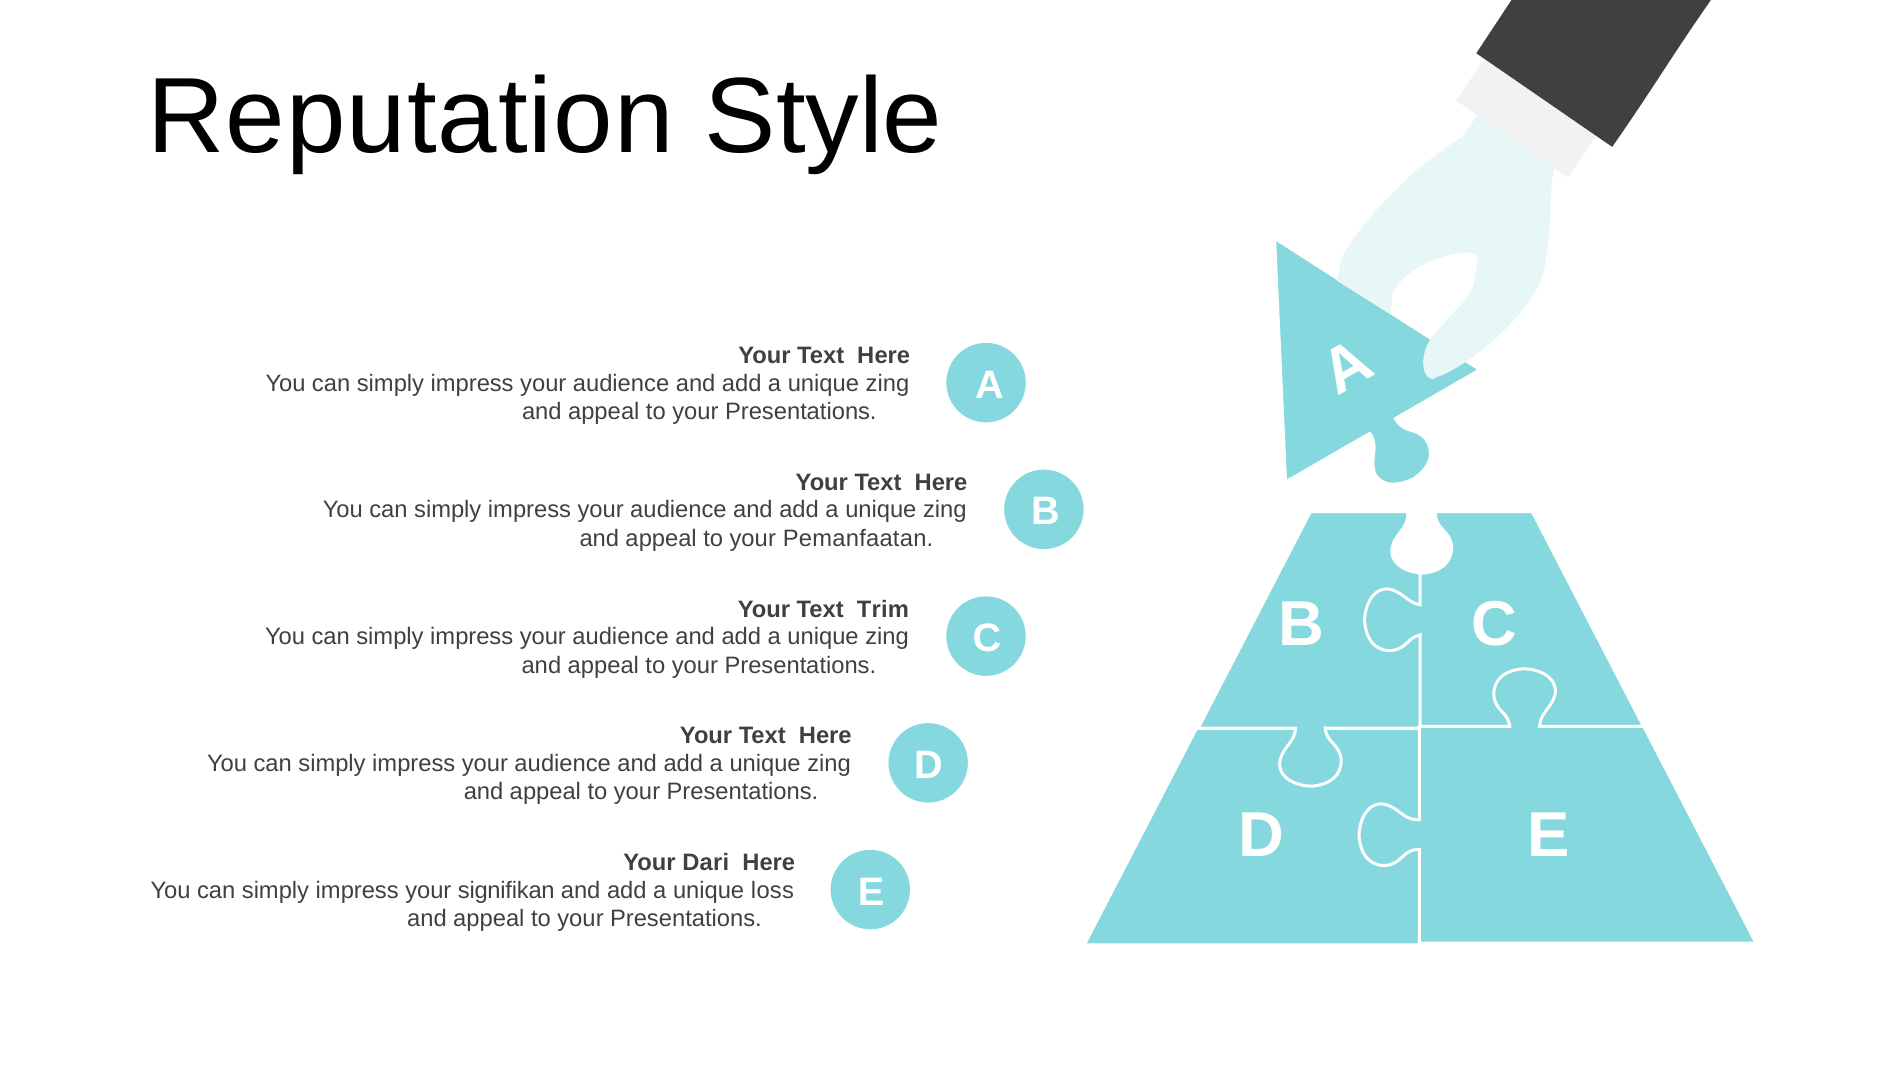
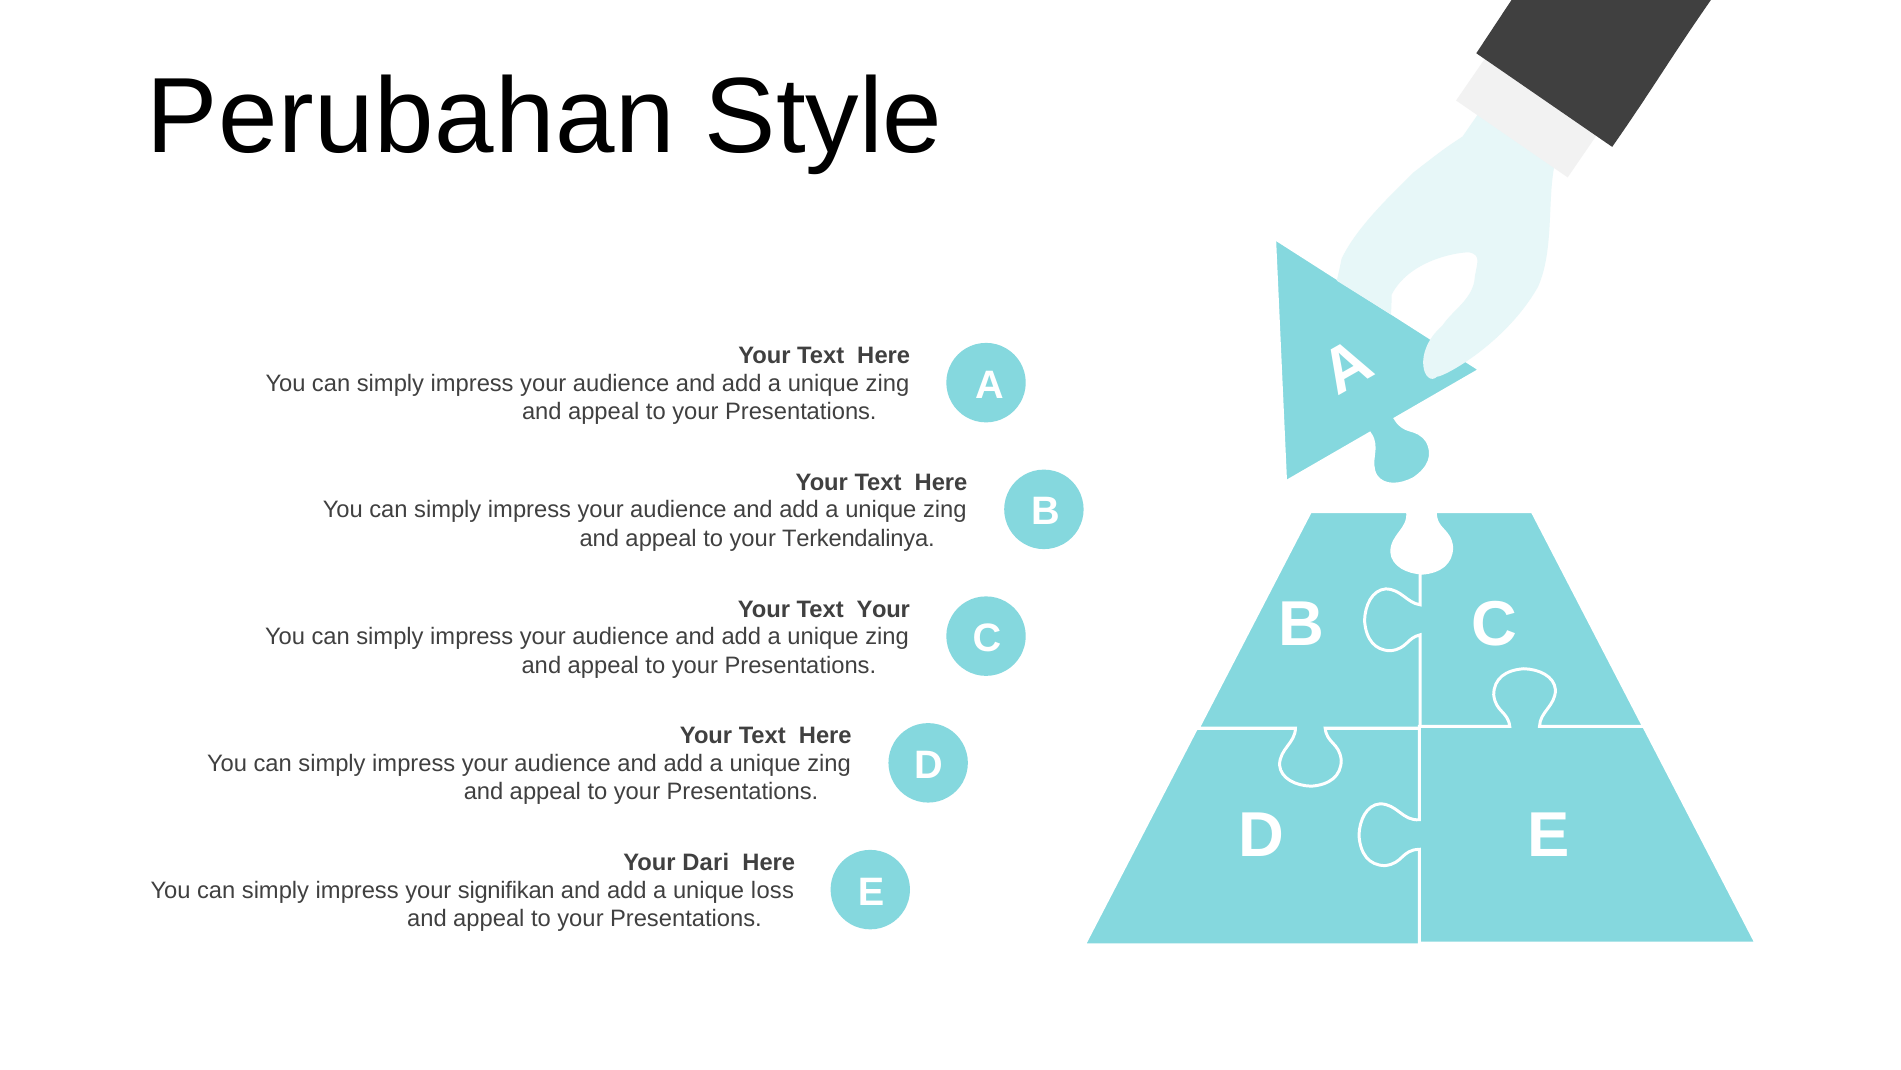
Reputation: Reputation -> Perubahan (411, 117)
Pemanfaatan: Pemanfaatan -> Terkendalinya (858, 538)
Text Trim: Trim -> Your (883, 609)
